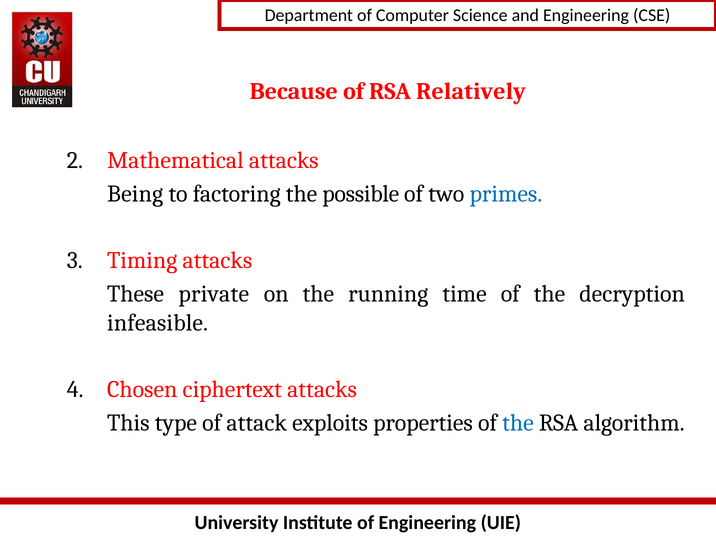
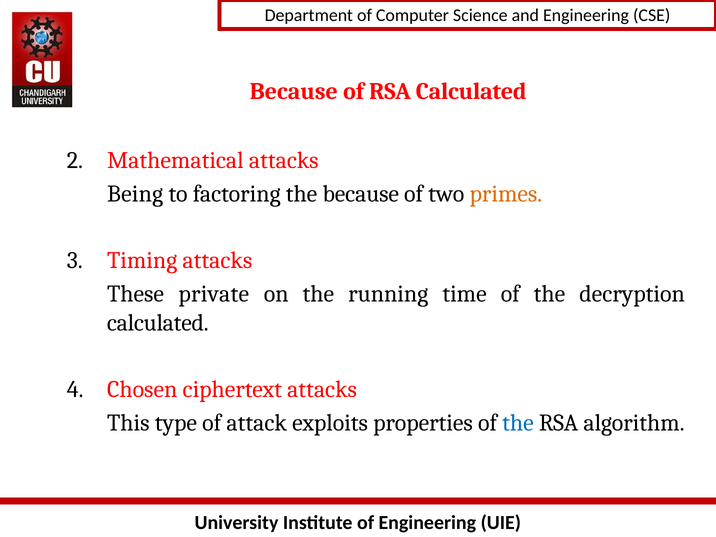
RSA Relatively: Relatively -> Calculated (471, 91)
the possible: possible -> because (361, 194)
primes colour: blue -> orange (506, 194)
infeasible: infeasible -> calculated (158, 323)
